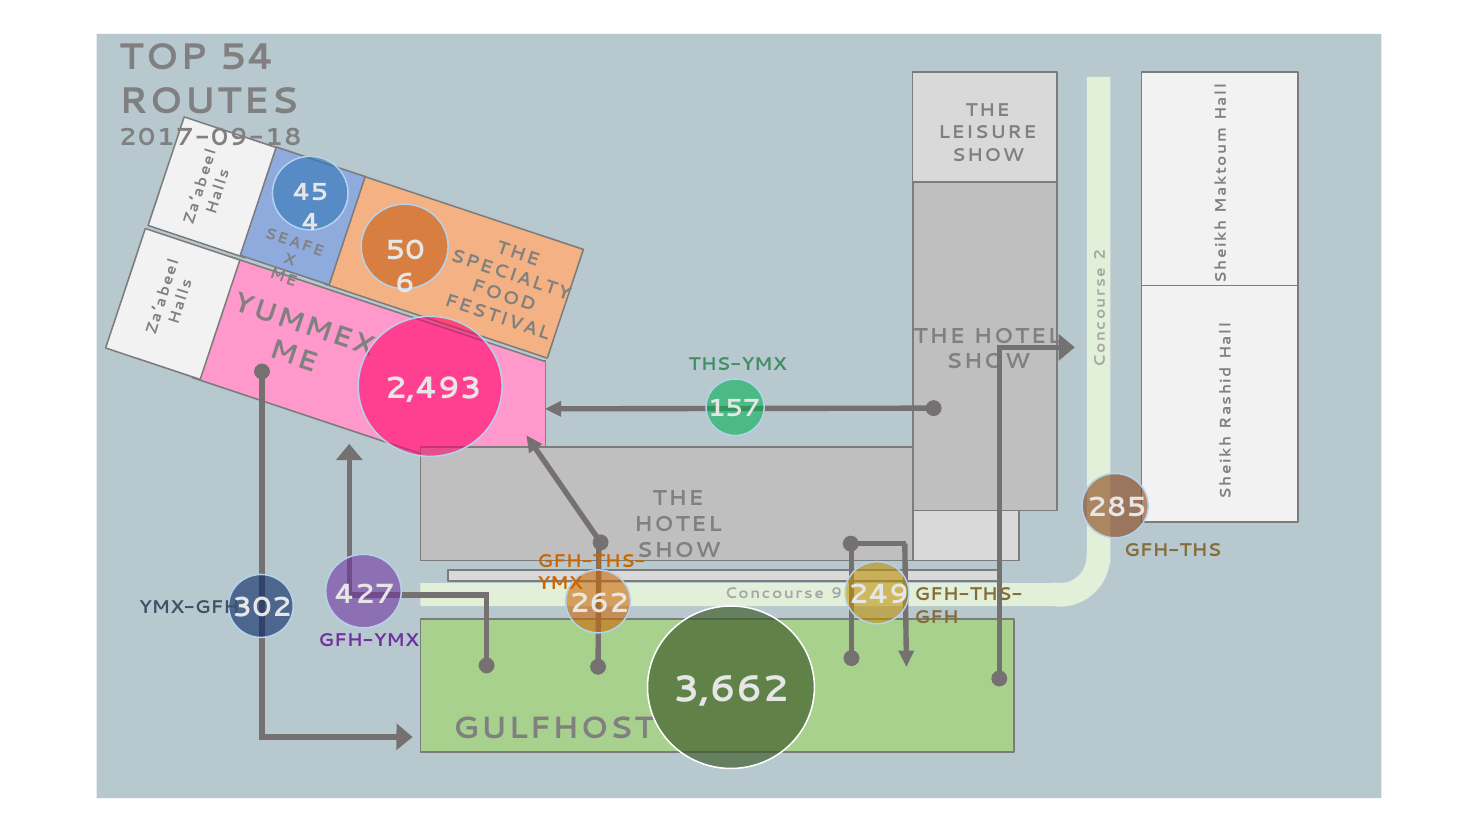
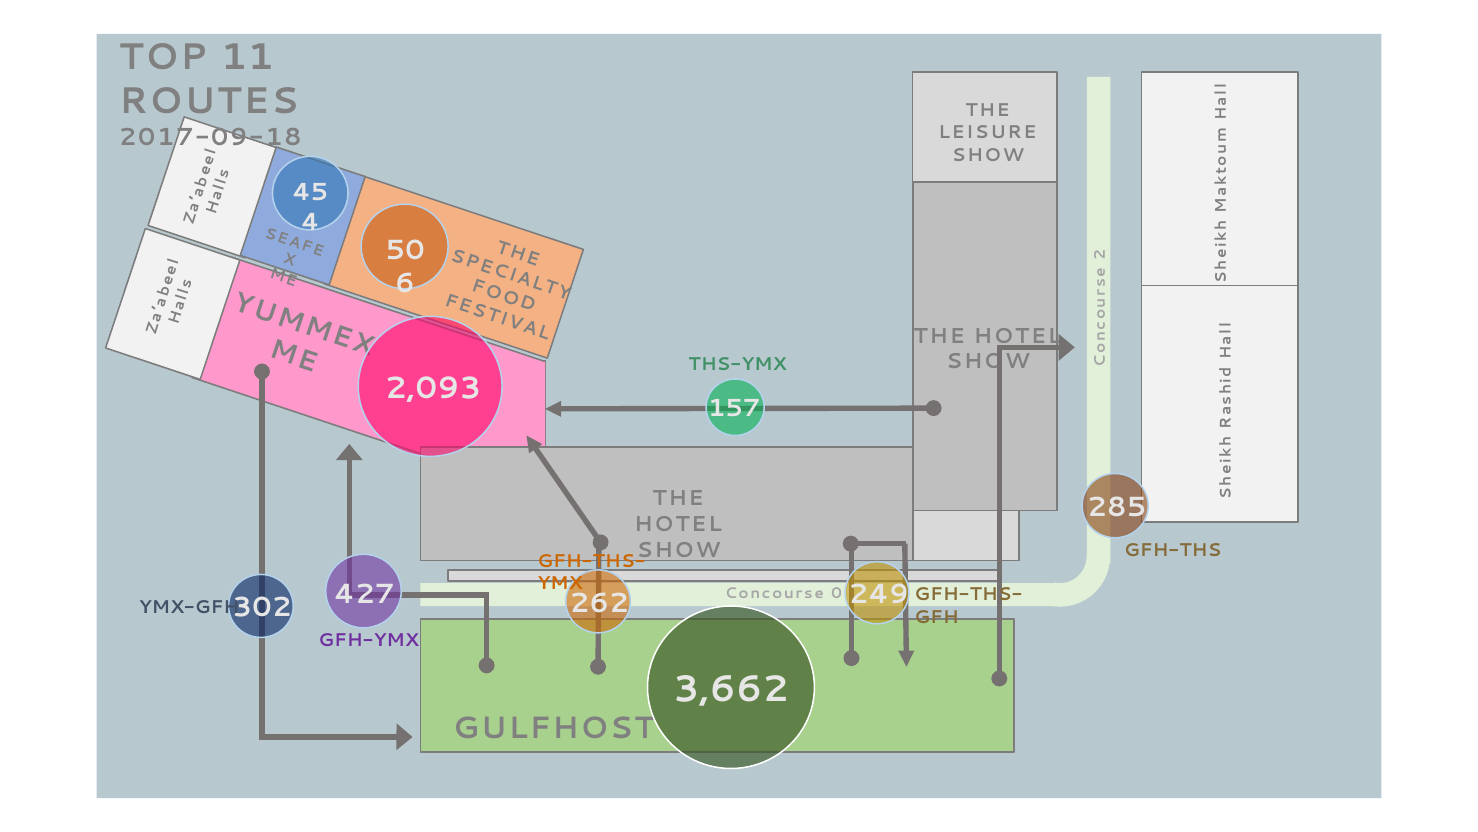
54: 54 -> 11 (247, 57)
2,493: 2,493 -> 2,093 (433, 388)
9: 9 -> 0 (837, 593)
